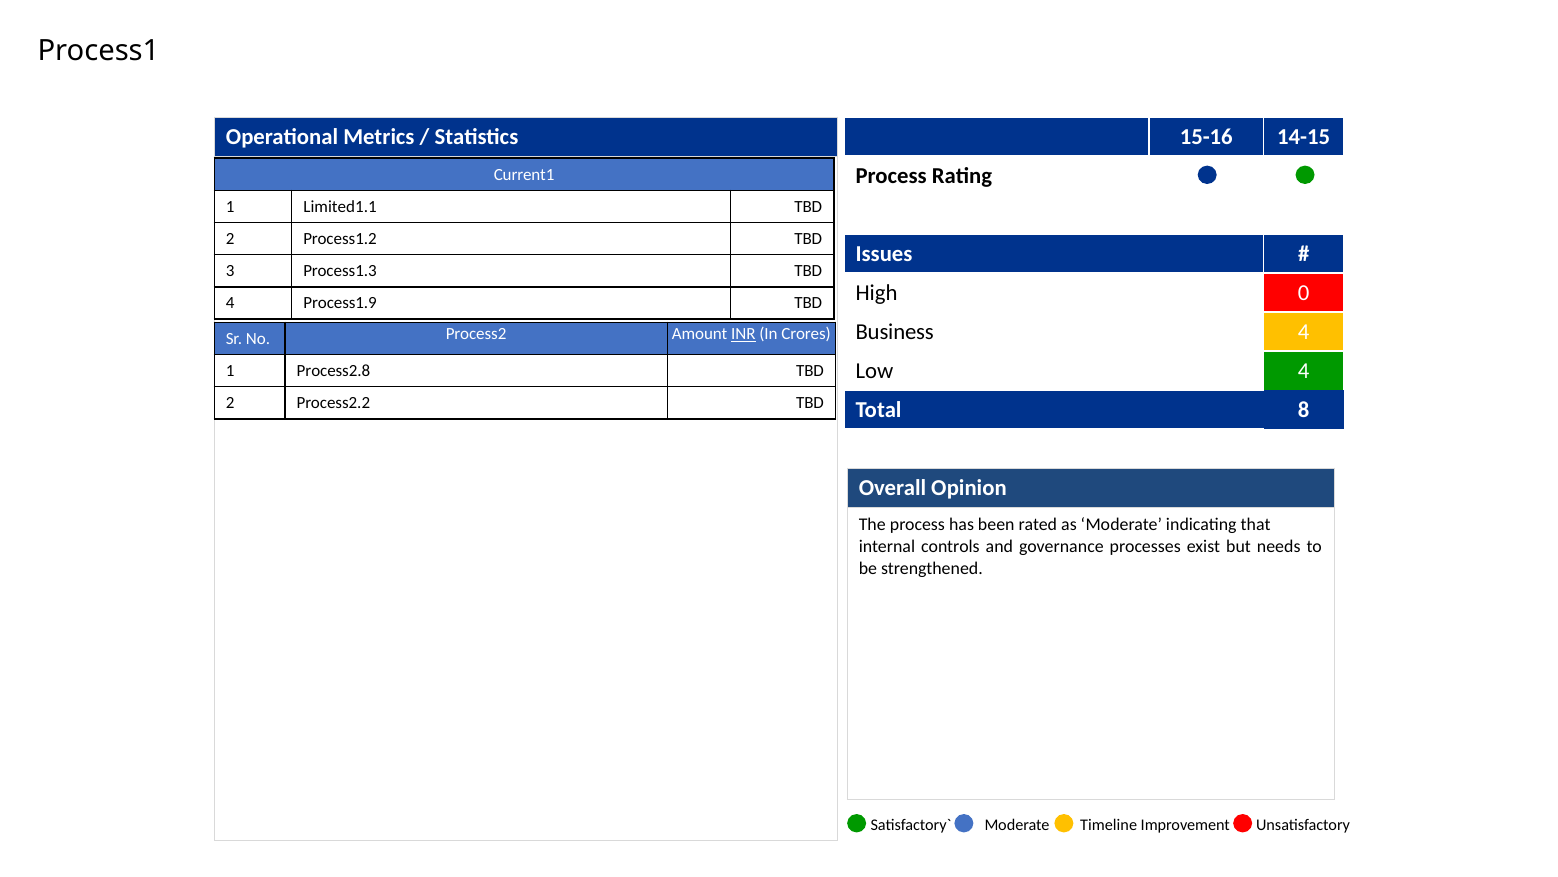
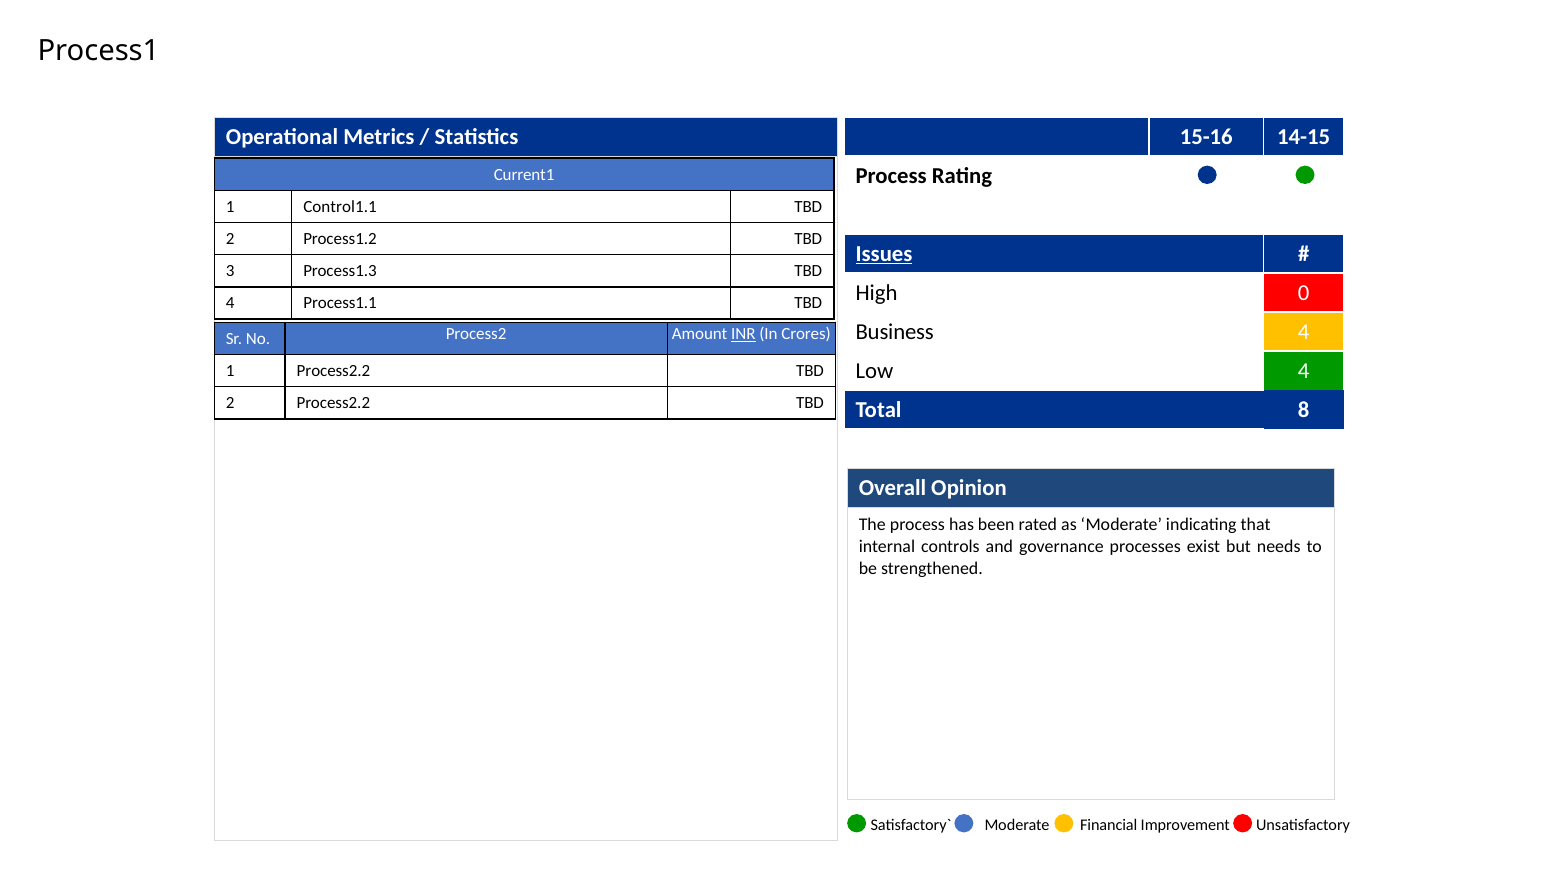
Limited1.1: Limited1.1 -> Control1.1 (340, 207)
Issues underline: none -> present (884, 254)
Process1.9: Process1.9 -> Process1.1 (340, 303)
1 Process2.8: Process2.8 -> Process2.2 (333, 371)
Timeline: Timeline -> Financial (1109, 825)
